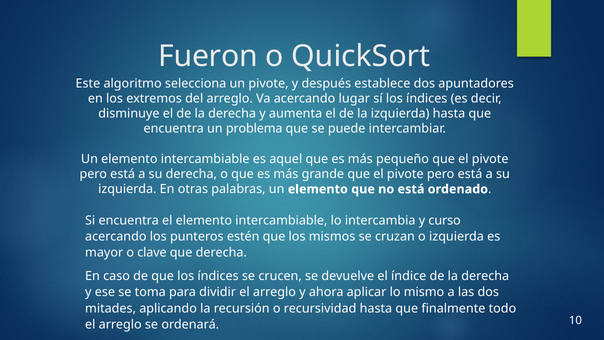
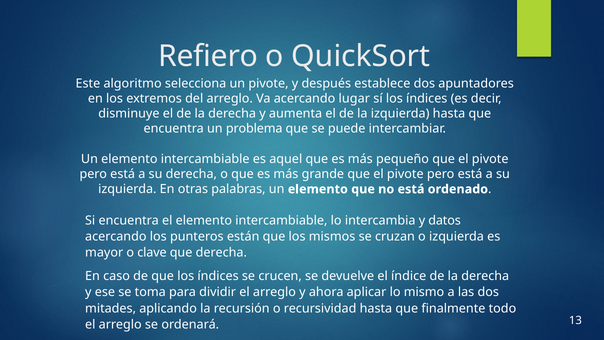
Fueron: Fueron -> Refiero (208, 56)
curso: curso -> datos (445, 220)
estén: estén -> están (243, 236)
10: 10 -> 13 (575, 320)
